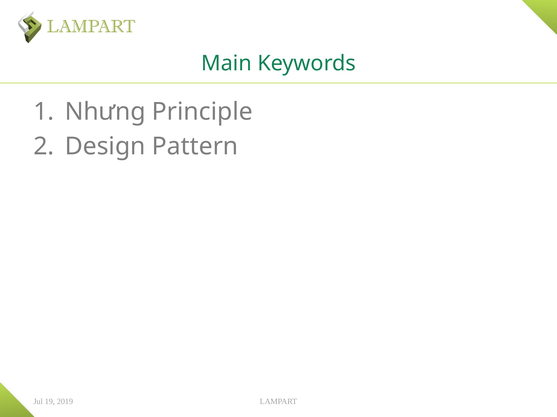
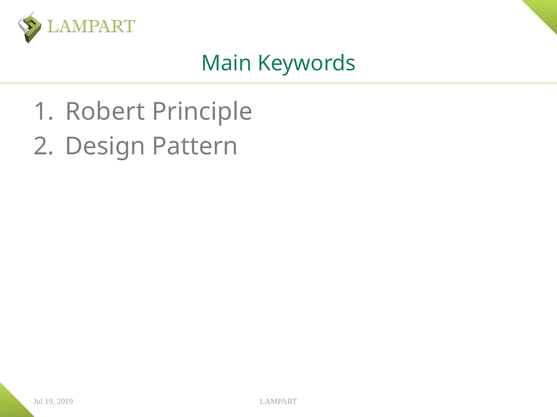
Nhưng: Nhưng -> Robert (105, 112)
